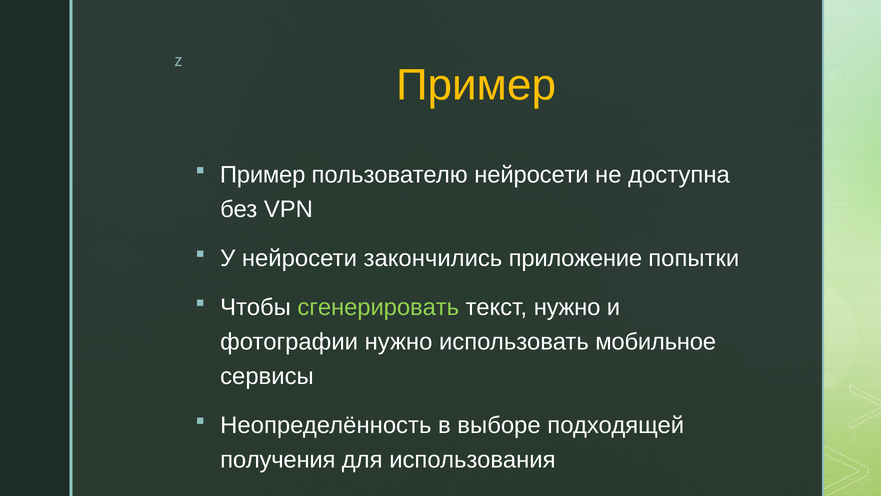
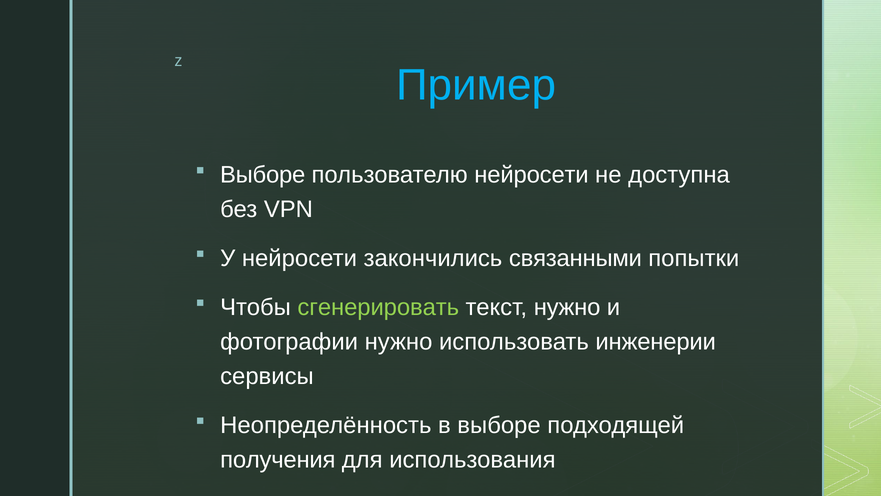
Пример colour: yellow -> light blue (476, 85)
Пример: Пример -> Выборе (263, 175)
приложение: приложение -> связанными (575, 258)
мобильное: мобильное -> инженерии (656, 342)
